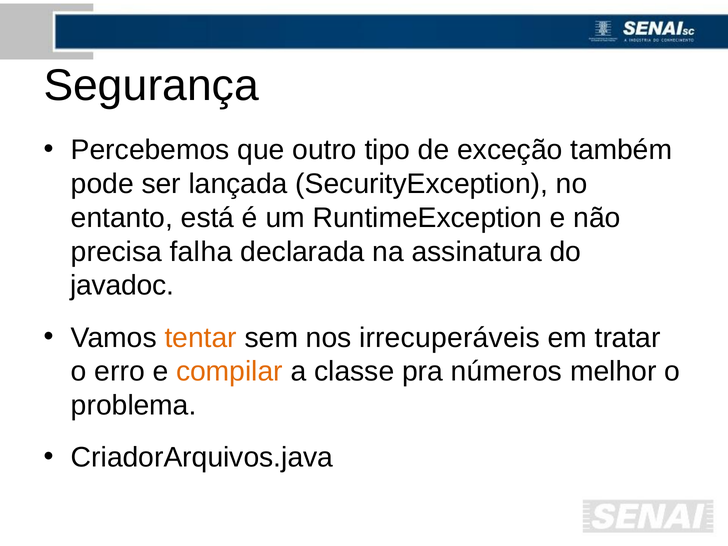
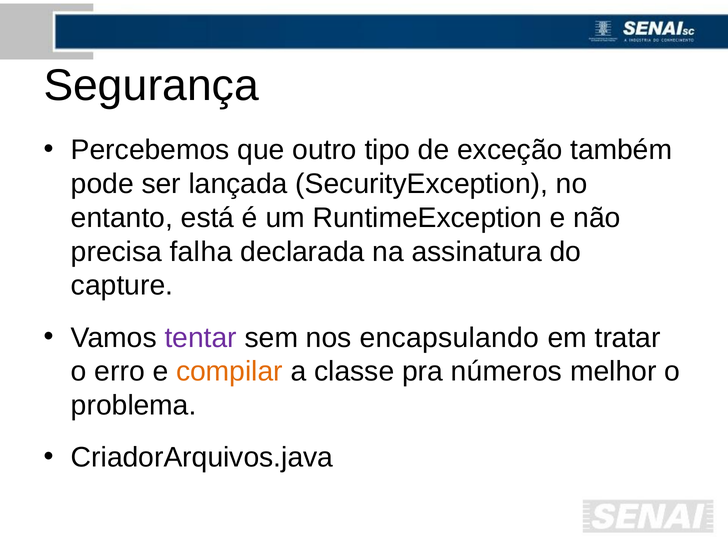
javadoc: javadoc -> capture (122, 286)
tentar colour: orange -> purple (201, 338)
irrecuperáveis: irrecuperáveis -> encapsulando (449, 338)
